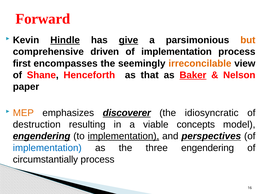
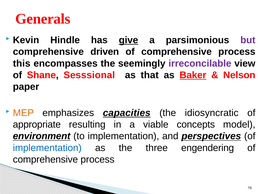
Forward: Forward -> Generals (43, 19)
Hindle underline: present -> none (65, 40)
but colour: orange -> purple (248, 40)
implementation: implementation -> comprehensive (177, 52)
first: first -> this (22, 63)
irreconcilable colour: orange -> purple (200, 63)
Henceforth: Henceforth -> Sesssional (89, 75)
discoverer: discoverer -> capacities (127, 113)
destruction: destruction -> appropriate (37, 124)
engendering: engendering -> environment (42, 136)
implementation underline: present -> none (123, 136)
circumstantially: circumstantially -> comprehensive (45, 159)
